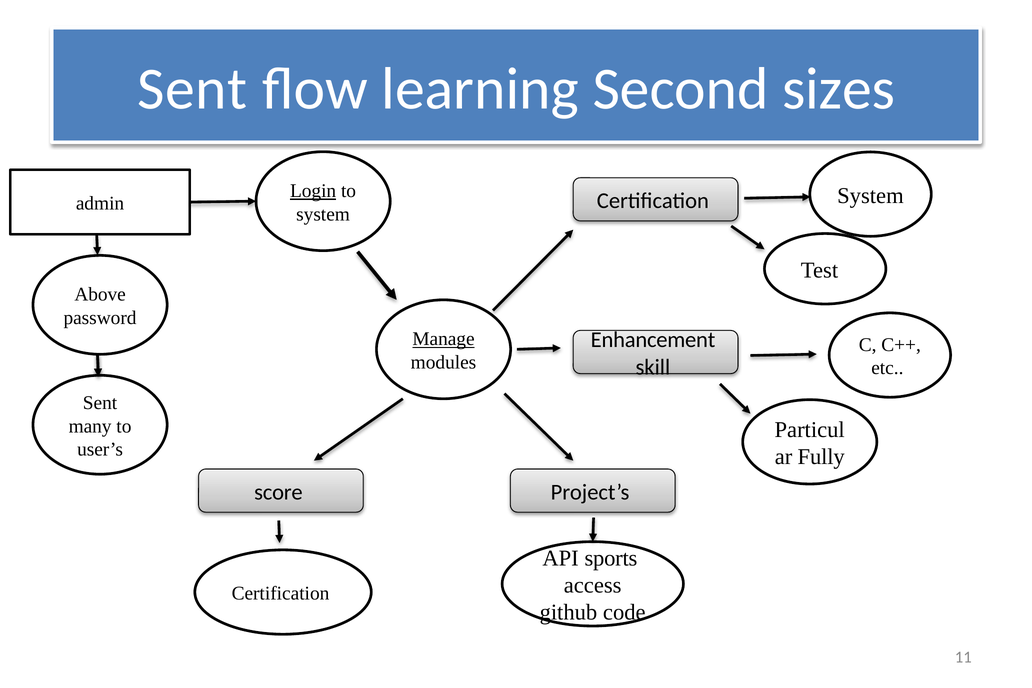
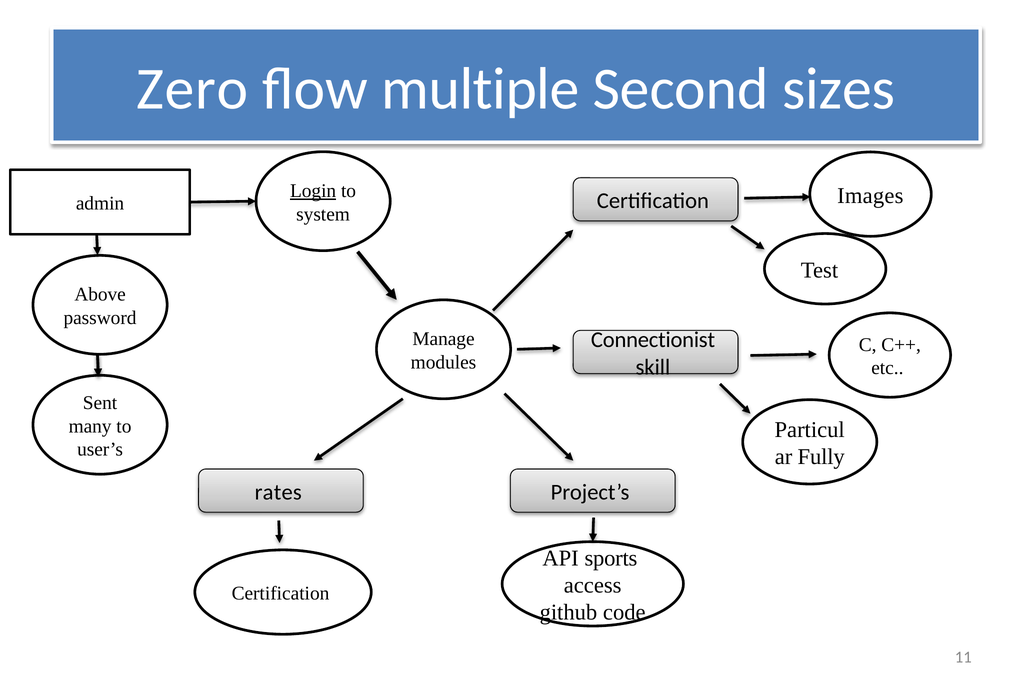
Sent: Sent -> Zero (192, 89)
learning: learning -> multiple (480, 89)
Certification System: System -> Images (870, 196)
Manage underline: present -> none (443, 339)
Enhancement: Enhancement -> Connectionist (653, 340)
score: score -> rates (278, 492)
